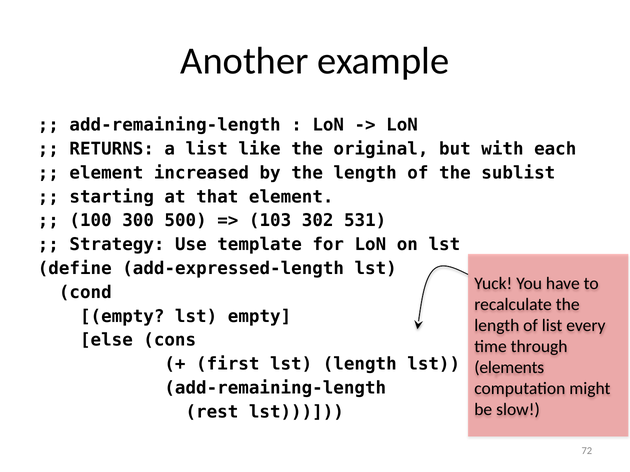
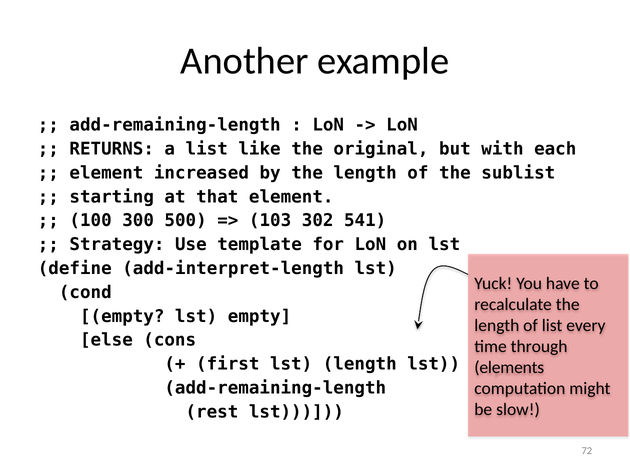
531: 531 -> 541 (365, 221)
add-expressed-length: add-expressed-length -> add-interpret-length (233, 269)
